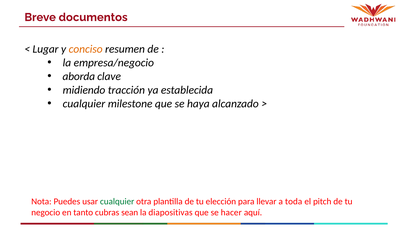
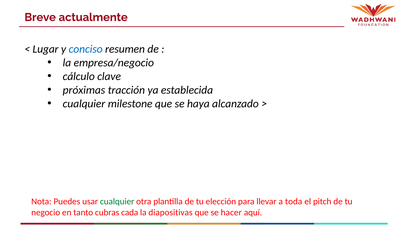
documentos: documentos -> actualmente (93, 17)
conciso colour: orange -> blue (86, 49)
aborda: aborda -> cálculo (79, 76)
midiendo: midiendo -> próximas (84, 90)
sean: sean -> cada (130, 212)
